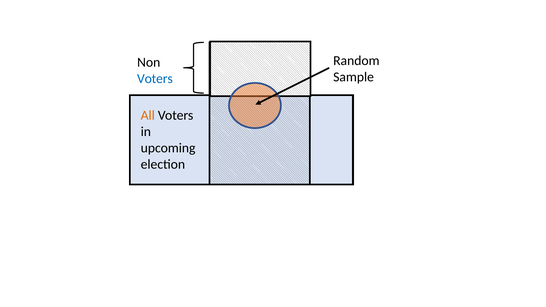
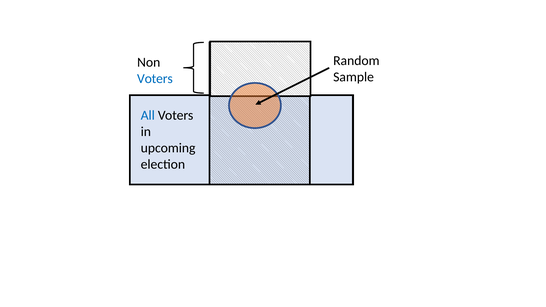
All colour: orange -> blue (148, 115)
